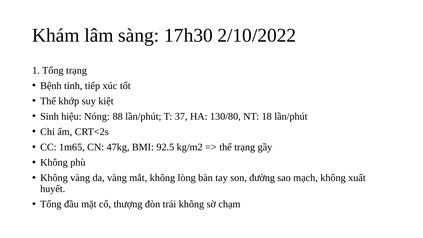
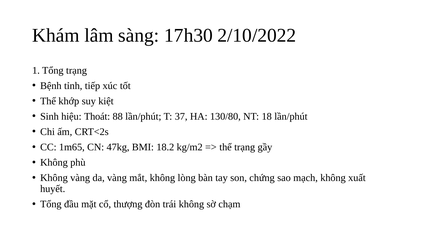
Nóng: Nóng -> Thoát (97, 116)
92.5: 92.5 -> 18.2 (165, 147)
đường: đường -> chứng (262, 178)
